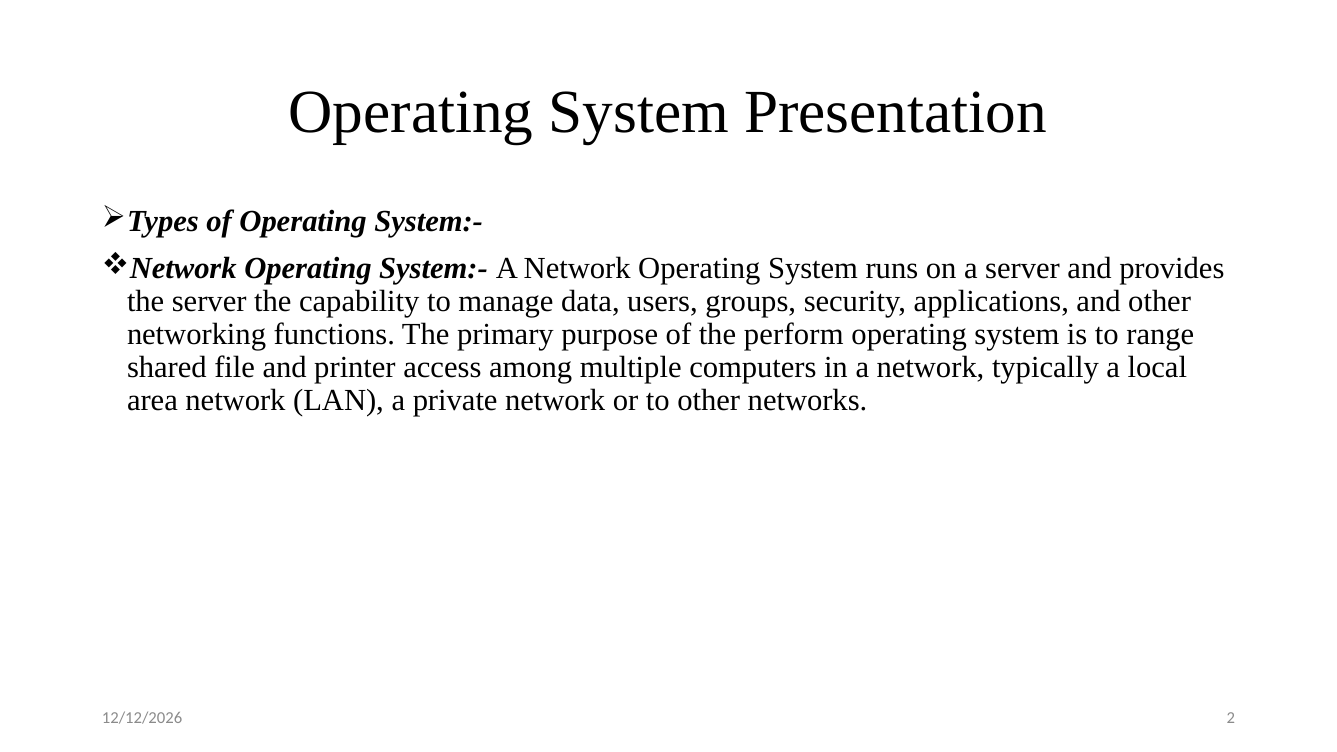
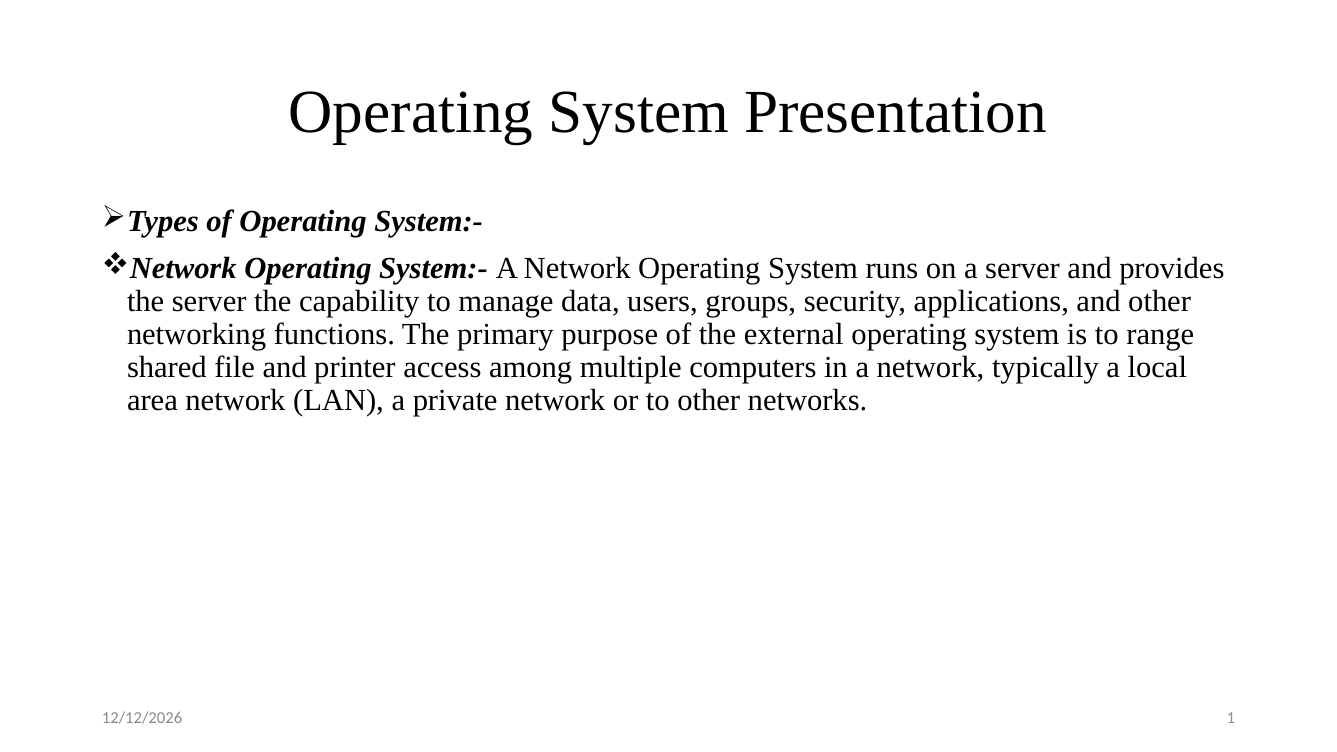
perform: perform -> external (794, 335)
2: 2 -> 1 (1231, 718)
